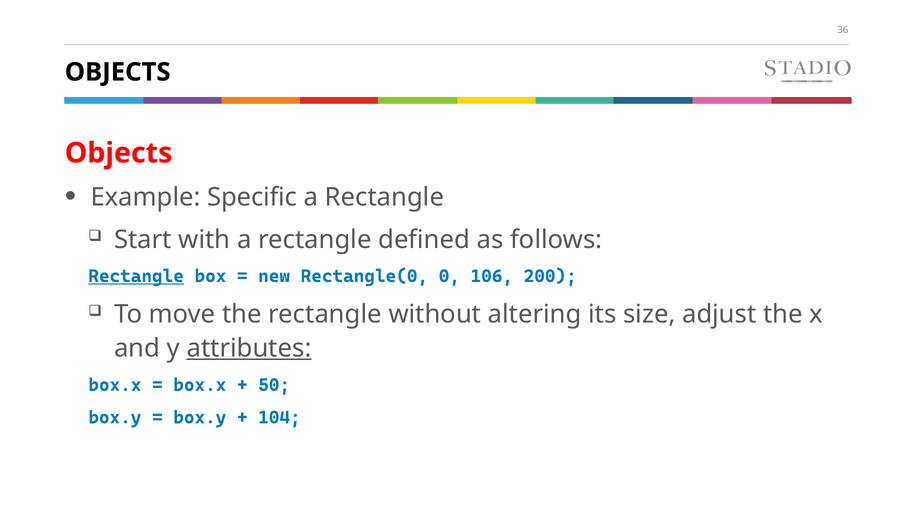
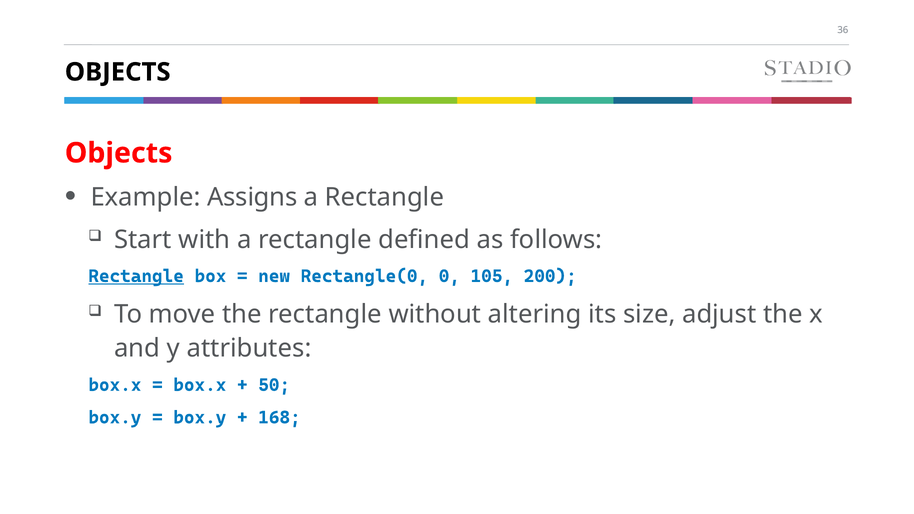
Specific: Specific -> Assigns (252, 197)
106: 106 -> 105 (492, 276)
attributes underline: present -> none (249, 348)
104: 104 -> 168 (279, 417)
